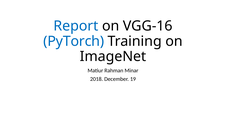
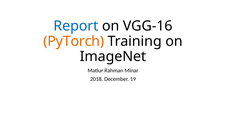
PyTorch colour: blue -> orange (74, 41)
